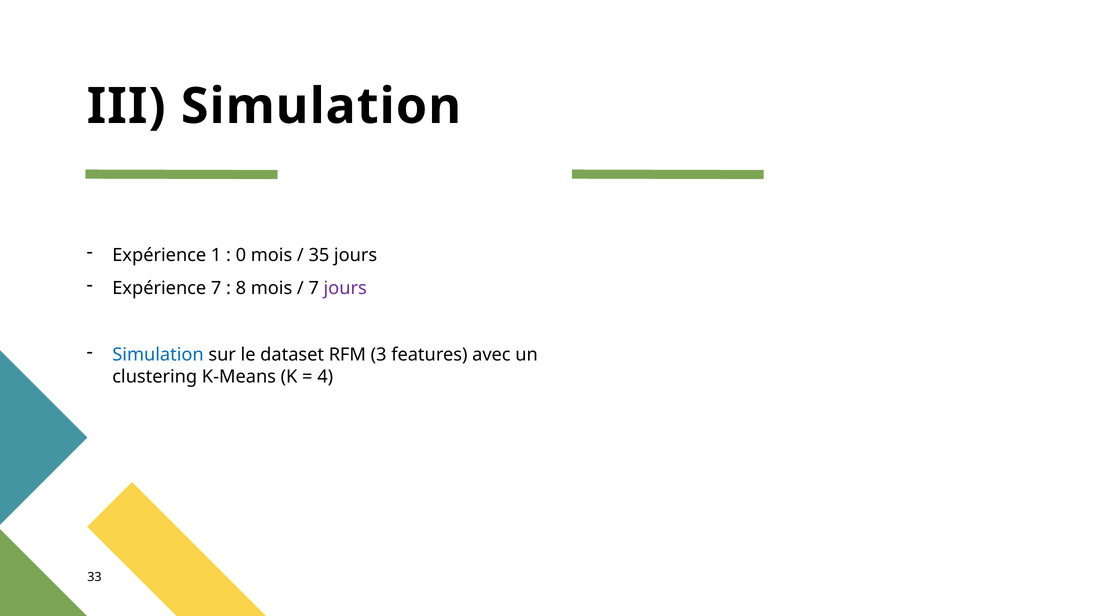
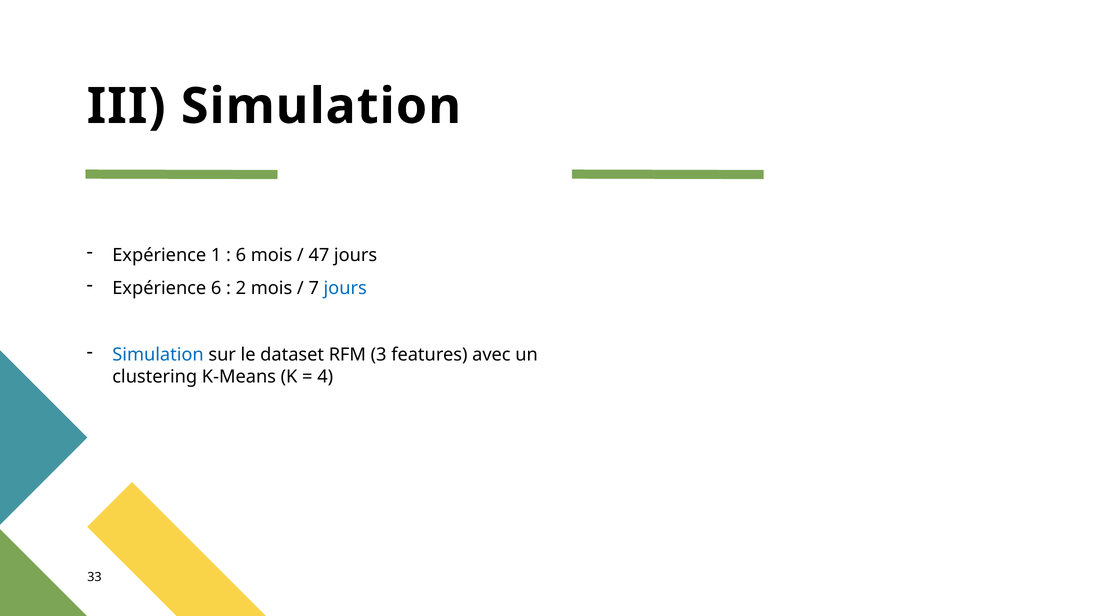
0: 0 -> 6 (241, 255)
35: 35 -> 47 (319, 255)
Expérience 7: 7 -> 6 (216, 289)
8: 8 -> 2 (241, 289)
jours colour: purple -> blue (345, 289)
